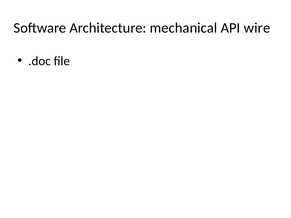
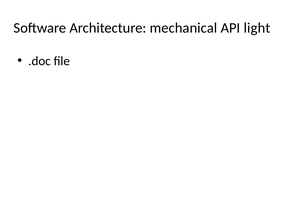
wire: wire -> light (257, 28)
